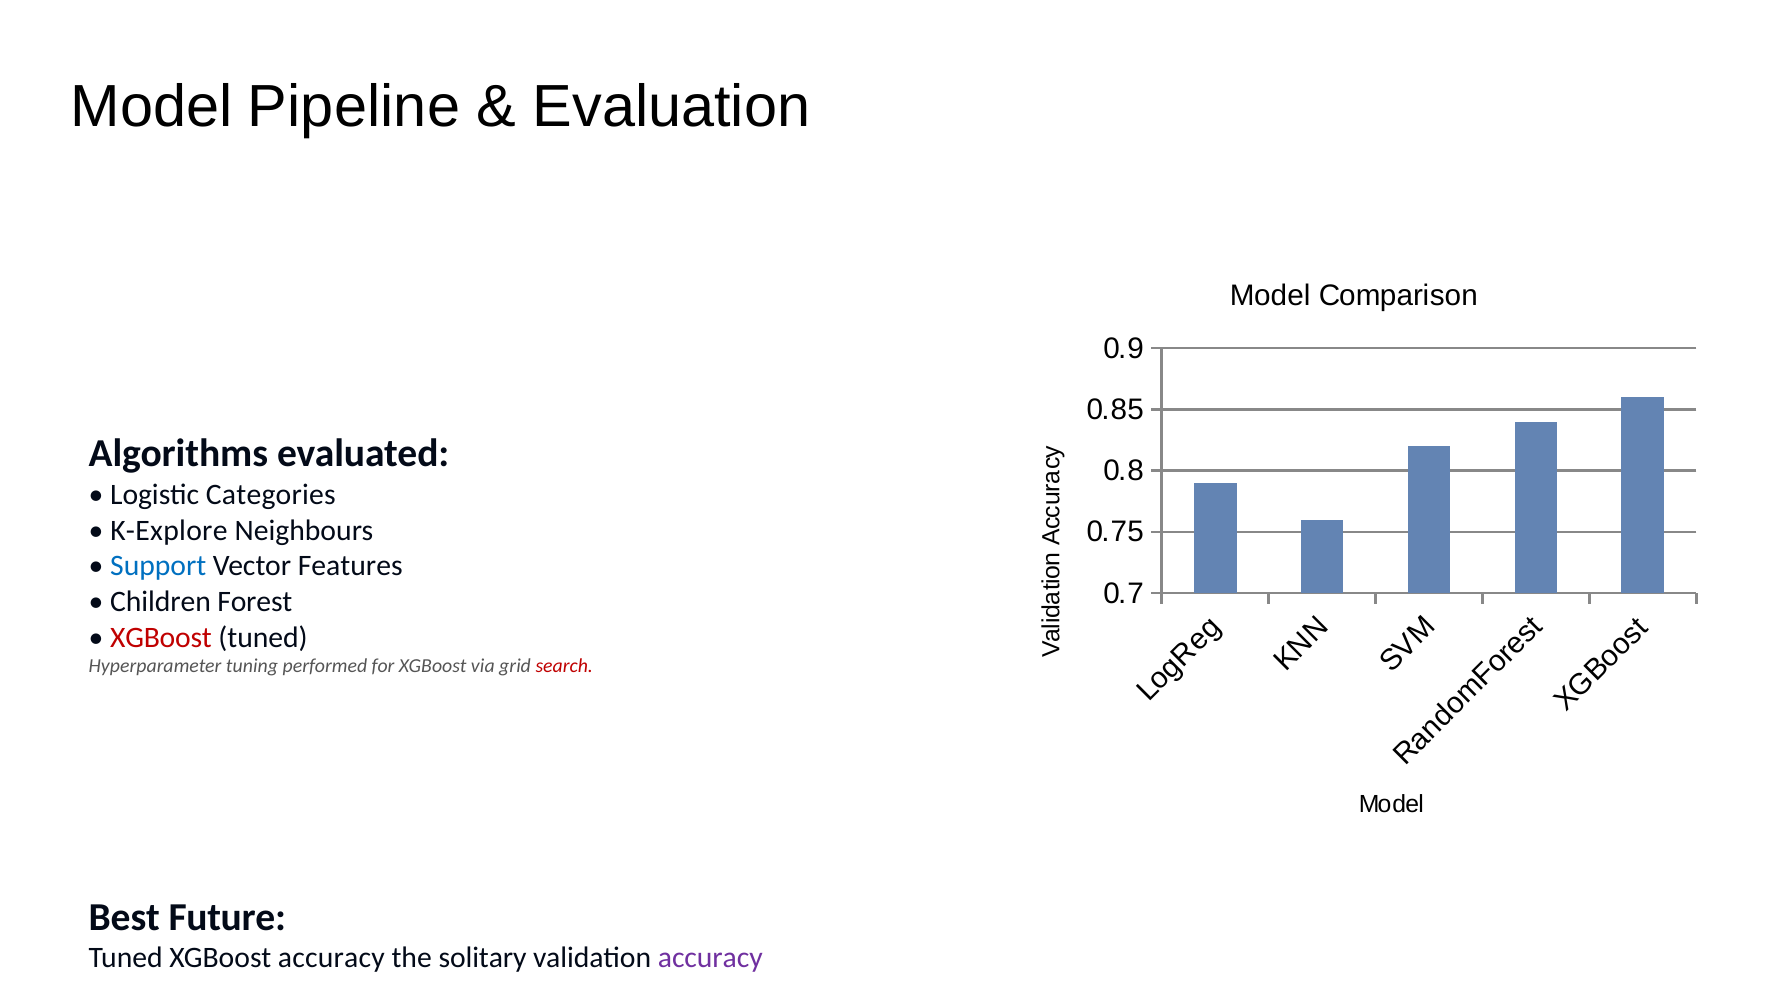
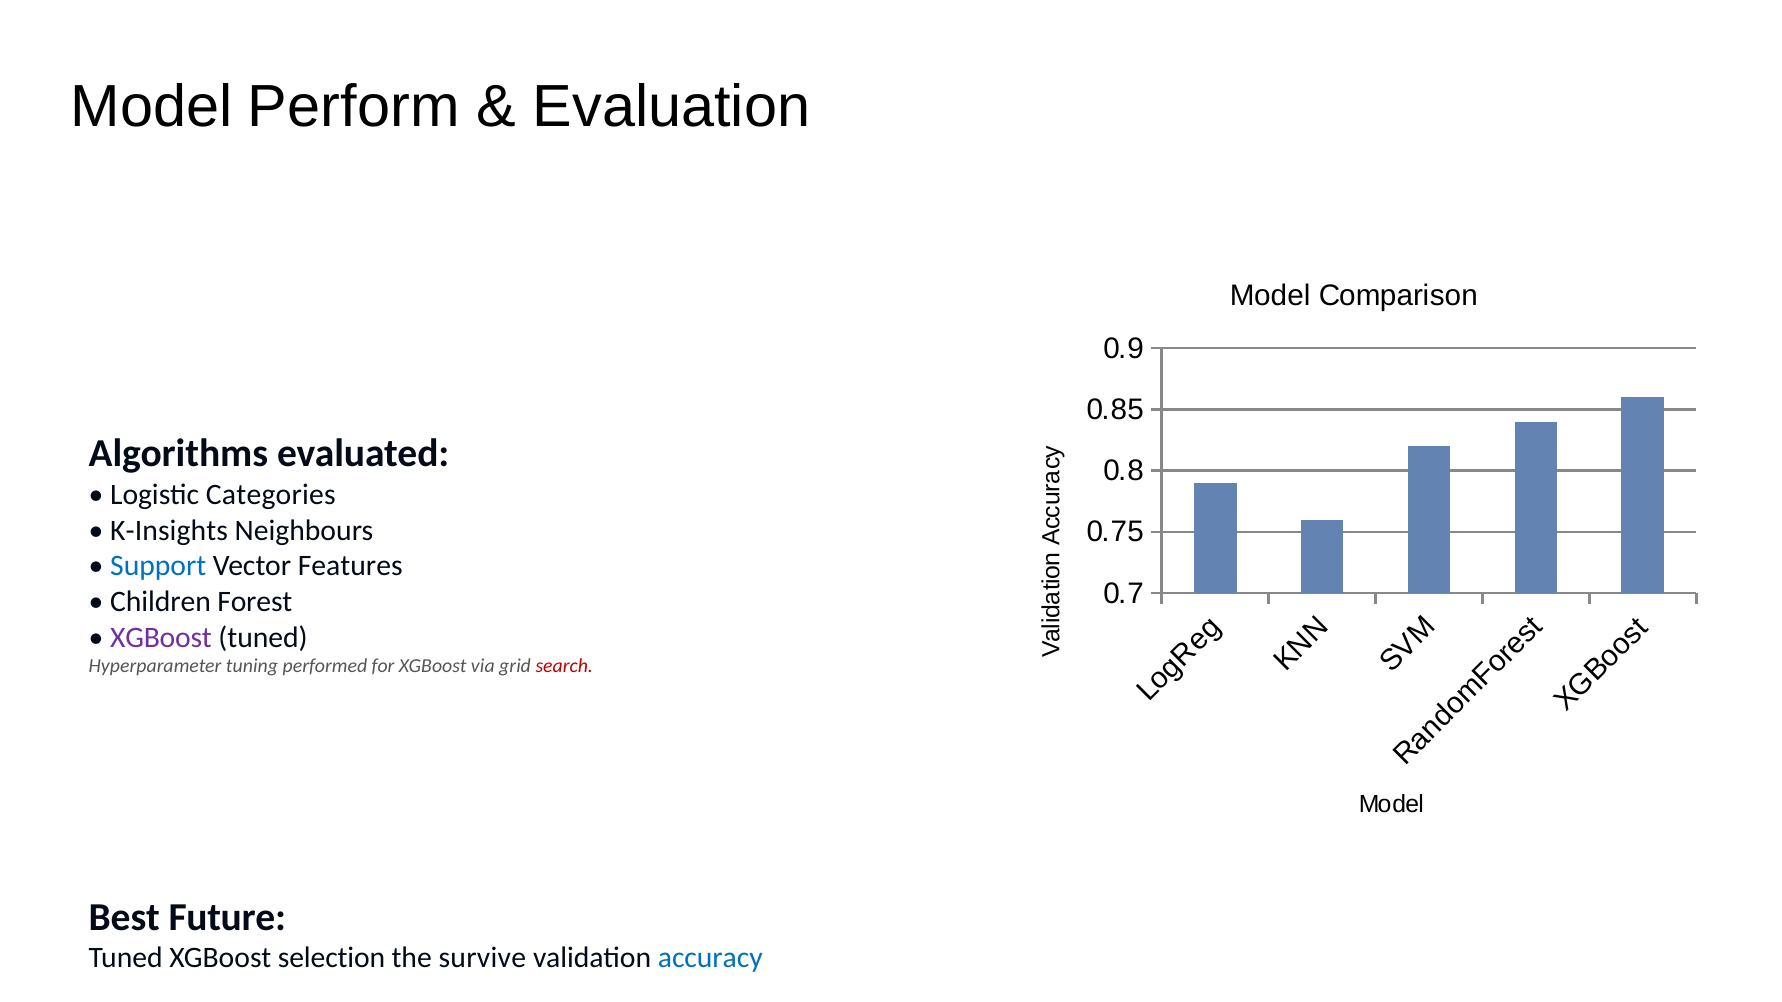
Pipeline: Pipeline -> Perform (354, 107)
K-Explore: K-Explore -> K-Insights (169, 531)
XGBoost colour: red -> purple (161, 638)
XGBoost accuracy: accuracy -> selection (332, 958)
solitary: solitary -> survive (482, 958)
accuracy colour: purple -> blue (710, 958)
